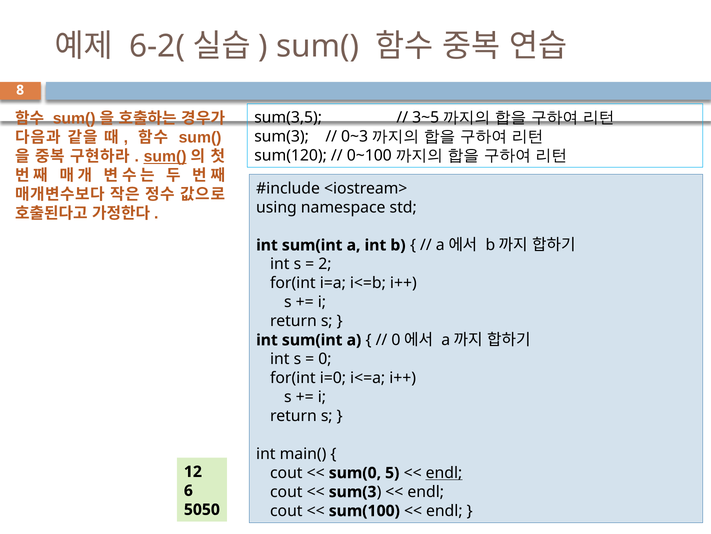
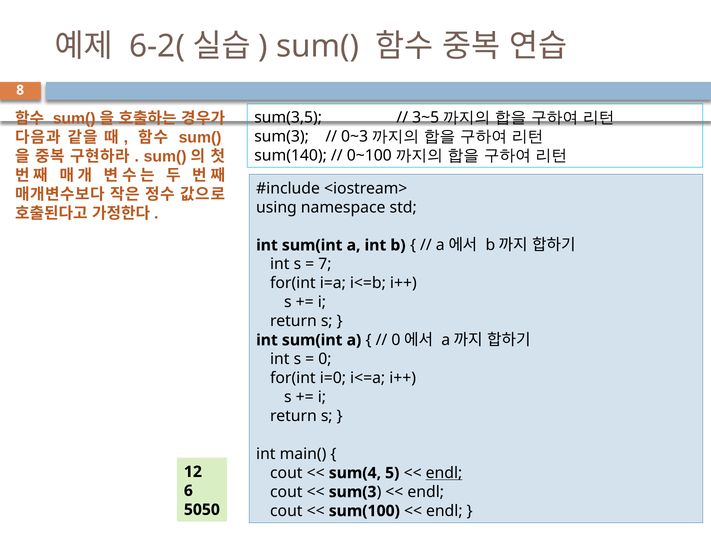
sum( underline: present -> none (165, 156)
sum(120: sum(120 -> sum(140 (291, 155)
2: 2 -> 7 (325, 264)
sum(0: sum(0 -> sum(4 (355, 472)
